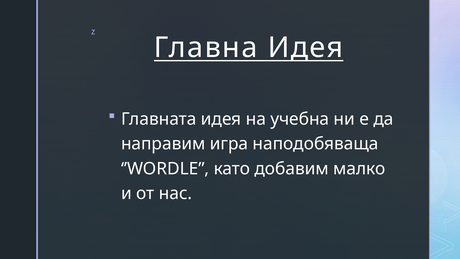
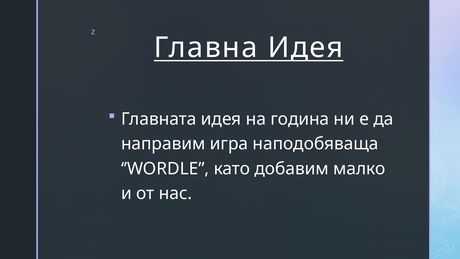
учебна: учебна -> година (300, 119)
